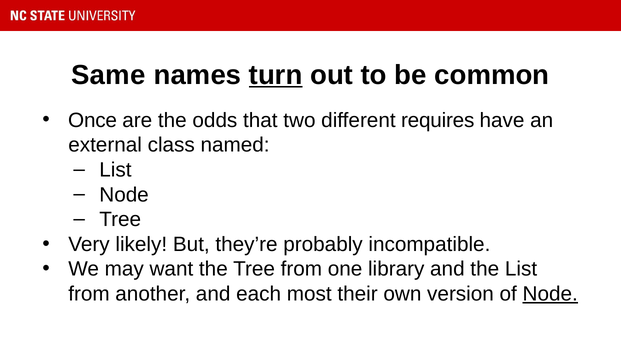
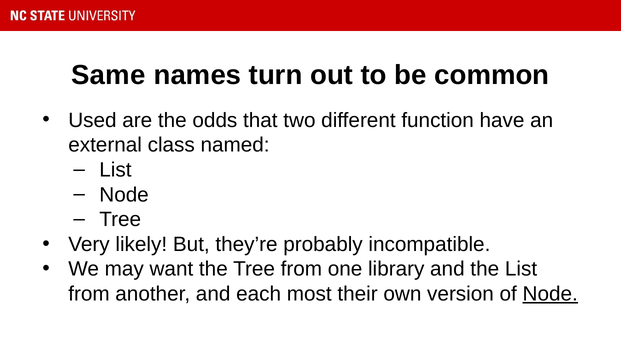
turn underline: present -> none (276, 75)
Once: Once -> Used (92, 120)
requires: requires -> function (438, 120)
